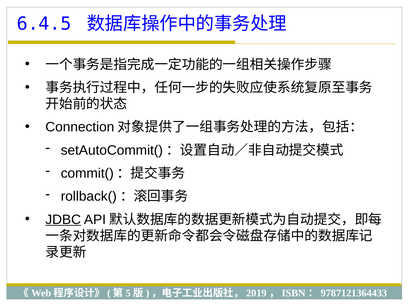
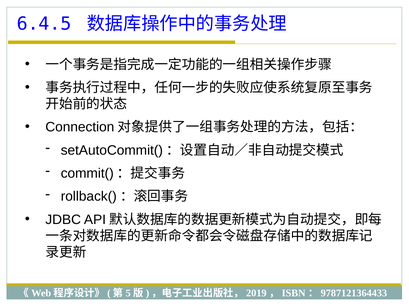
JDBC underline: present -> none (63, 220)
